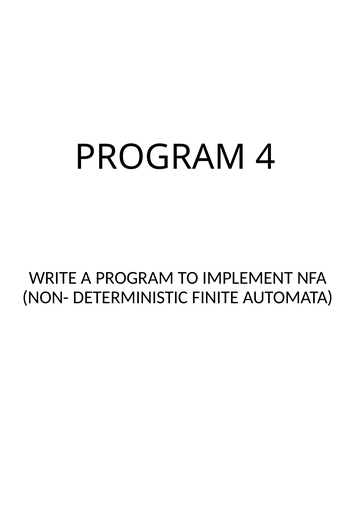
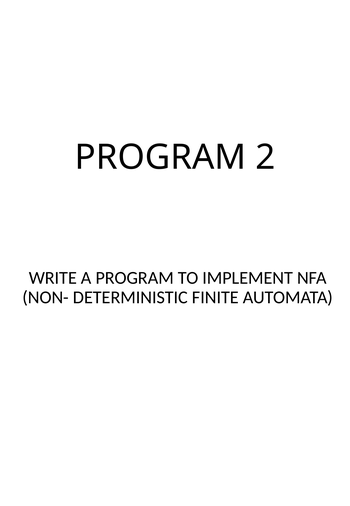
4: 4 -> 2 (265, 157)
